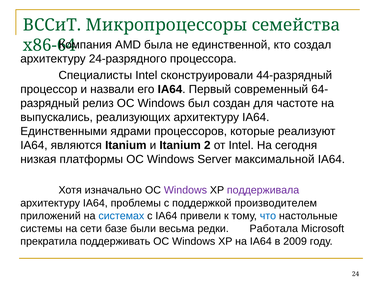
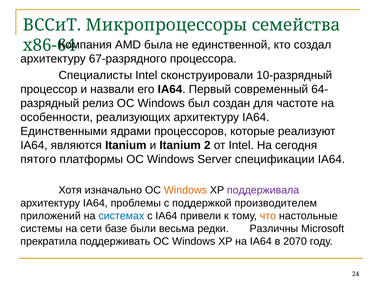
24-разрядного: 24-разрядного -> 67-разрядного (128, 59)
44-разрядный: 44-разрядный -> 10-разрядный (294, 75)
выпускались: выпускались -> особенности (57, 117)
низкая: низкая -> пятого (38, 159)
максимальной: максимальной -> спецификации (275, 159)
Windows colour: purple -> orange (185, 190)
что colour: blue -> orange (268, 215)
Работала: Работала -> Различны (274, 228)
2009: 2009 -> 2070 (295, 241)
